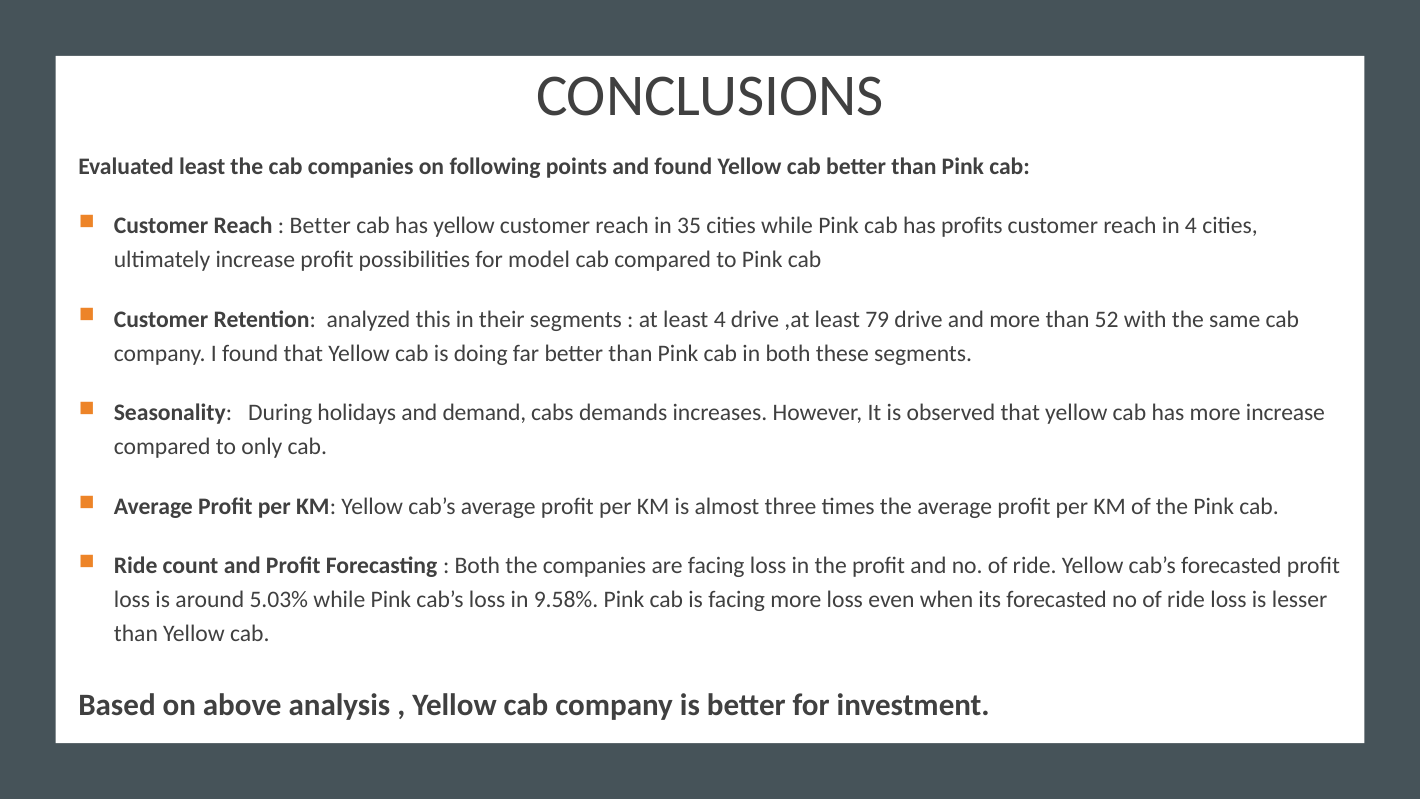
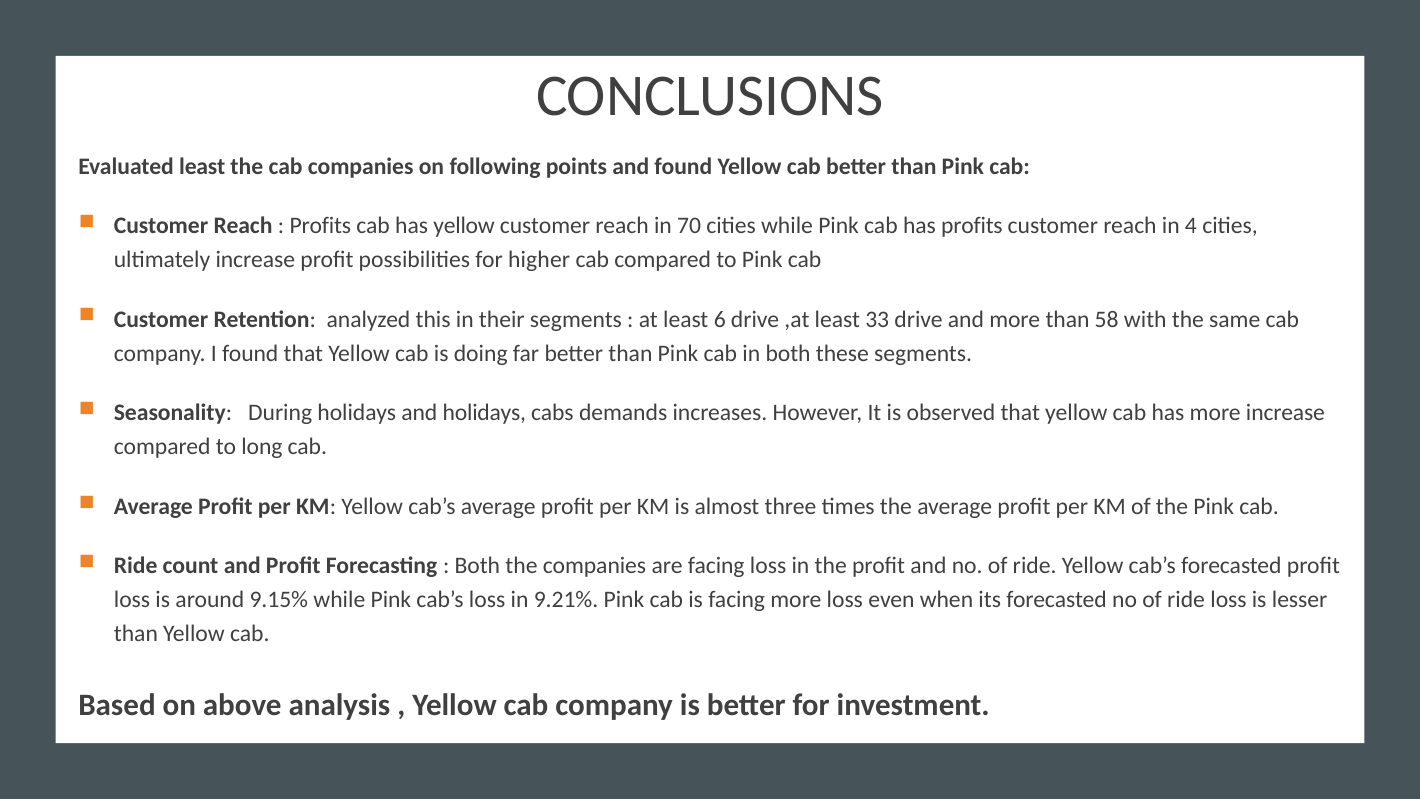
Better: Better -> Profits (320, 226)
35: 35 -> 70 (689, 226)
model: model -> higher (539, 260)
least 4: 4 -> 6 (720, 319)
79: 79 -> 33 (877, 319)
52: 52 -> 58 (1107, 319)
and demand: demand -> holidays (484, 413)
only: only -> long (262, 447)
5.03%: 5.03% -> 9.15% (279, 600)
9.58%: 9.58% -> 9.21% (566, 600)
